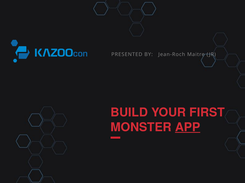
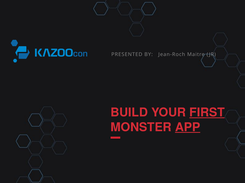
FIRST underline: none -> present (207, 113)
